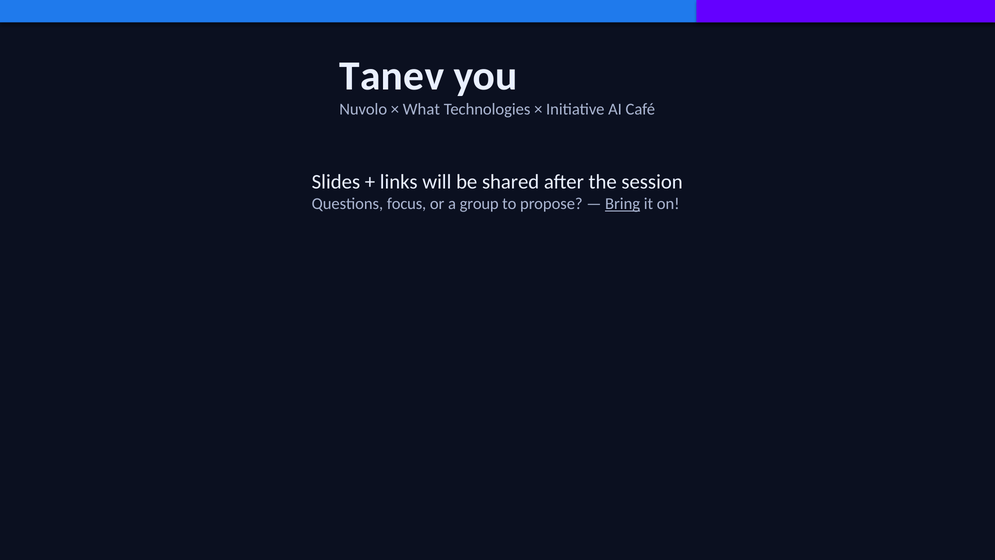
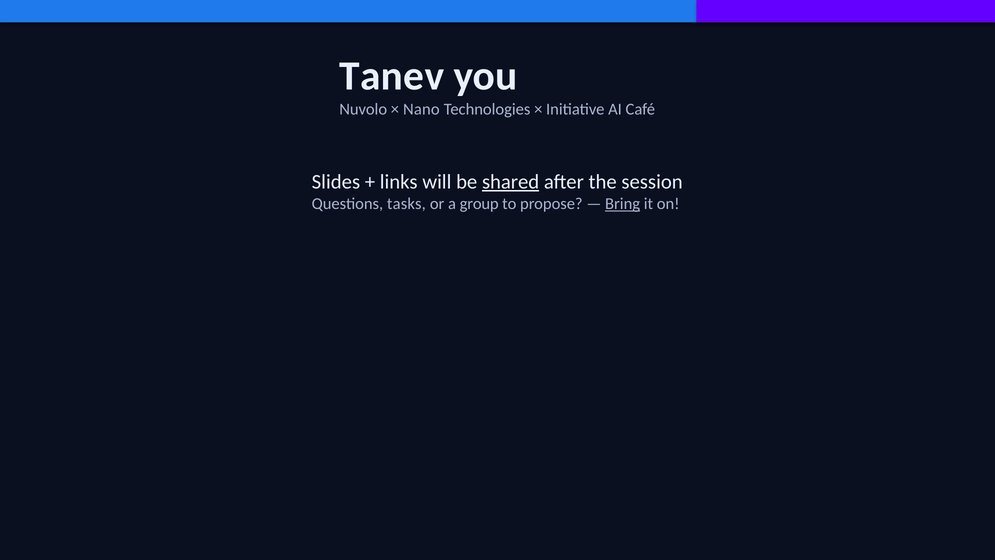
What: What -> Nano (421, 109)
shared underline: none -> present (511, 182)
focus: focus -> tasks (406, 204)
